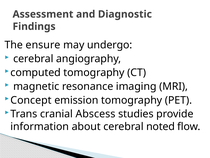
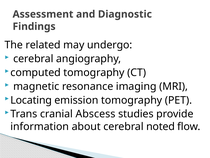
ensure: ensure -> related (43, 45)
Concept: Concept -> Locating (31, 100)
